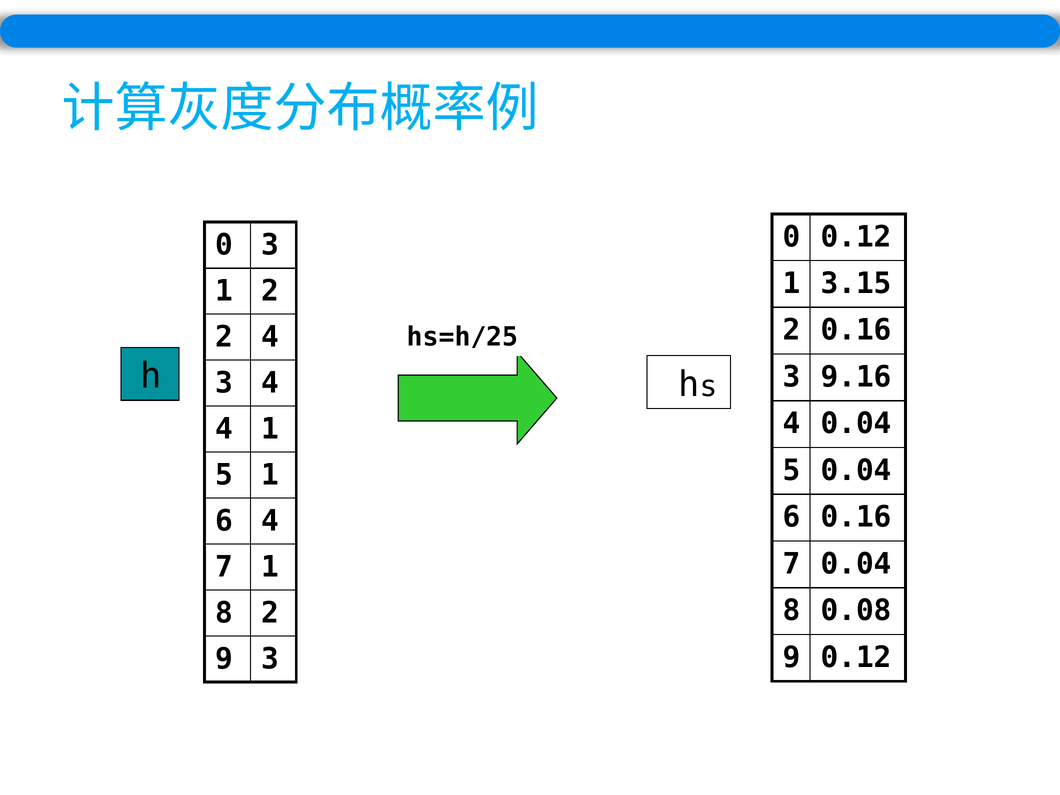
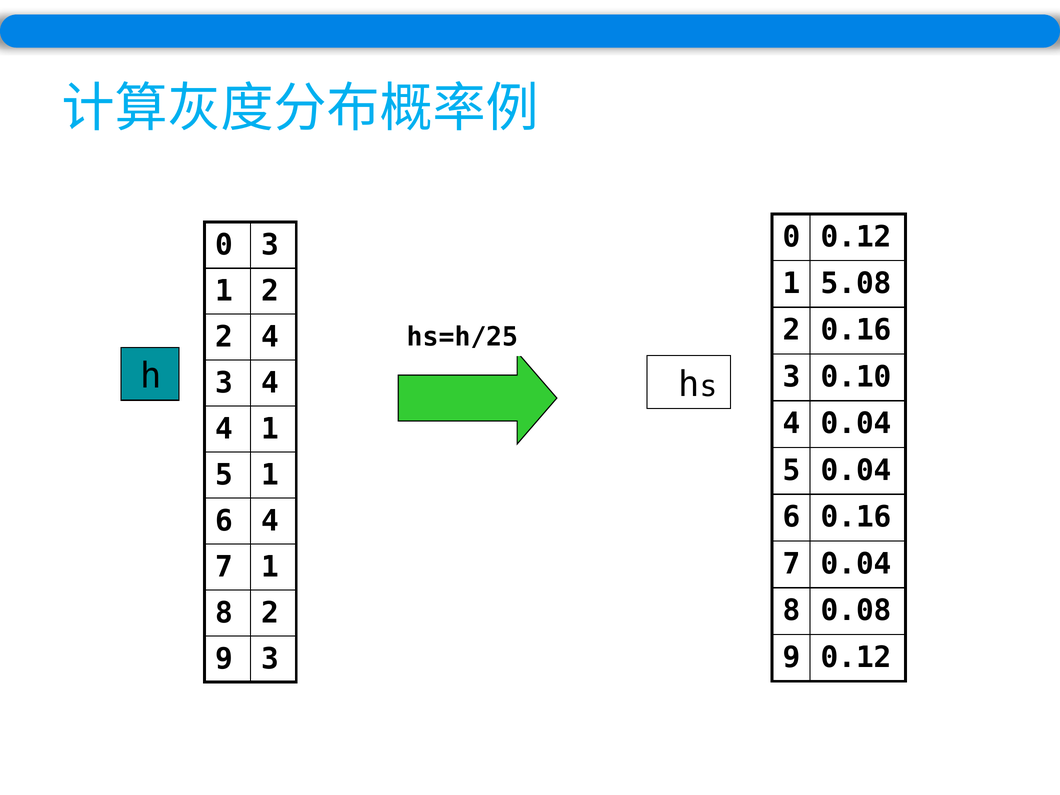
3.15: 3.15 -> 5.08 (856, 284)
9.16: 9.16 -> 0.10 (856, 377)
